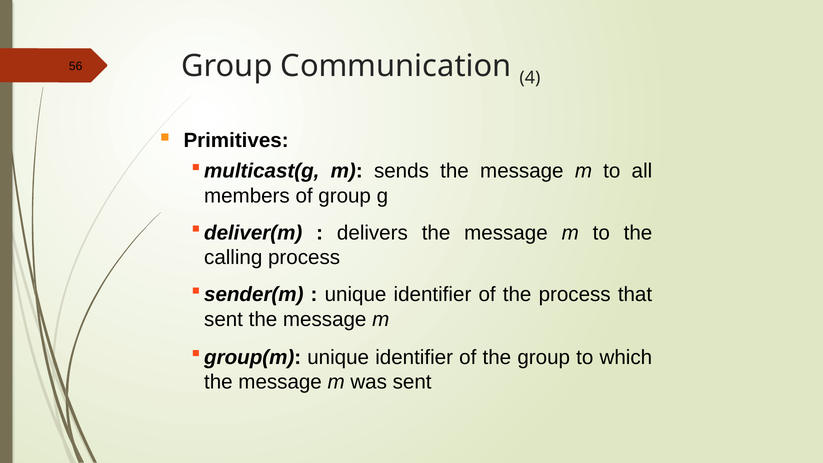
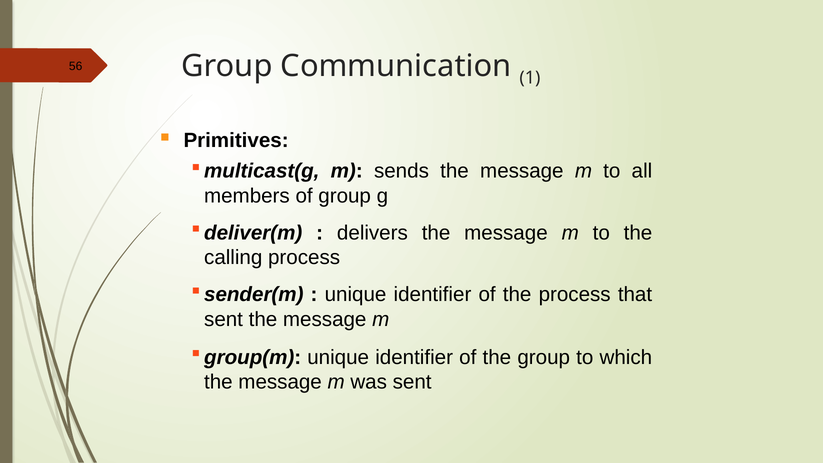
4: 4 -> 1 (530, 78)
